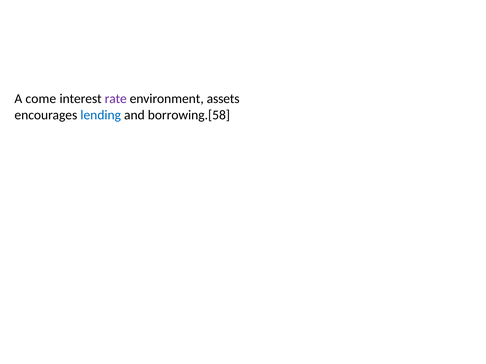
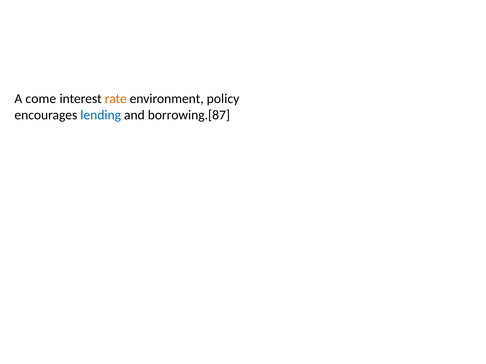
rate colour: purple -> orange (116, 99)
assets: assets -> policy (223, 99)
borrowing.[58: borrowing.[58 -> borrowing.[87 (189, 115)
